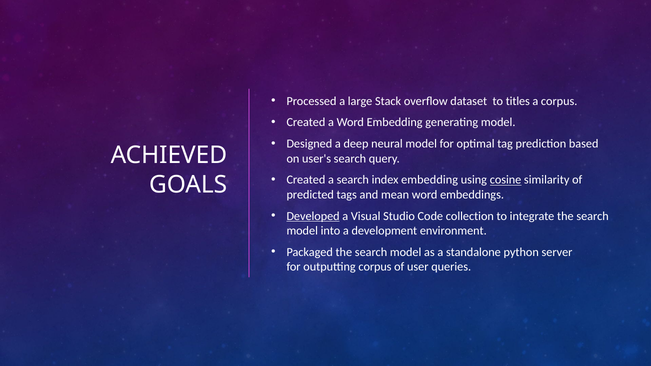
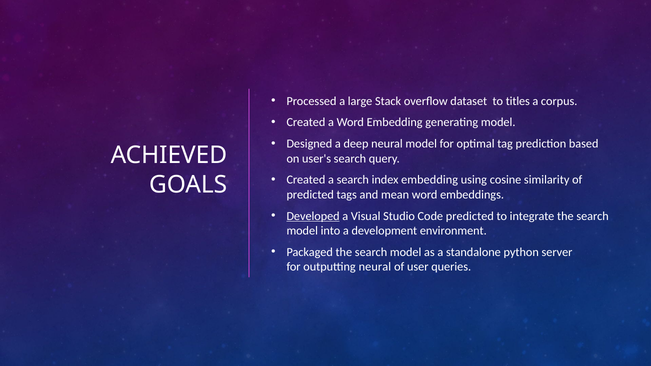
cosine underline: present -> none (506, 180)
Code collection: collection -> predicted (470, 216)
outputting corpus: corpus -> neural (375, 267)
